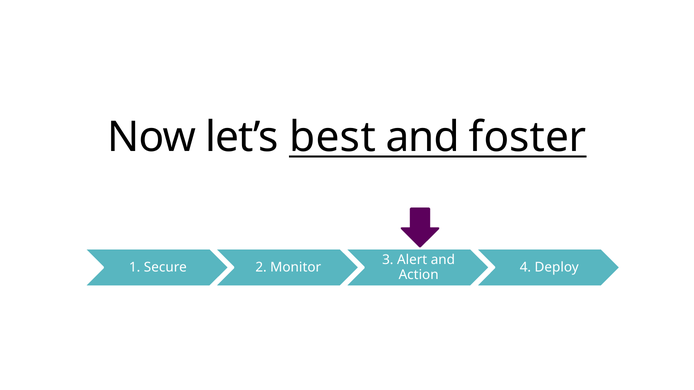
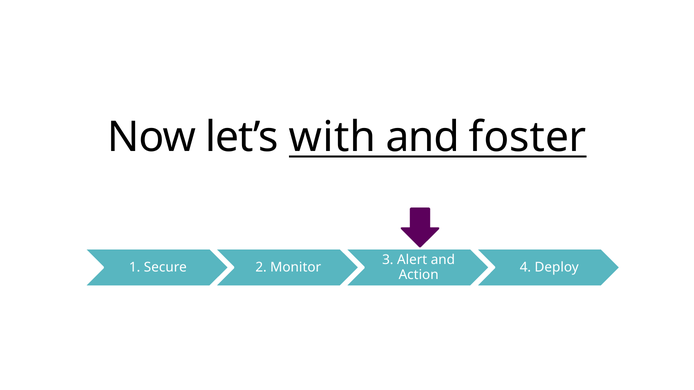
best: best -> with (332, 137)
